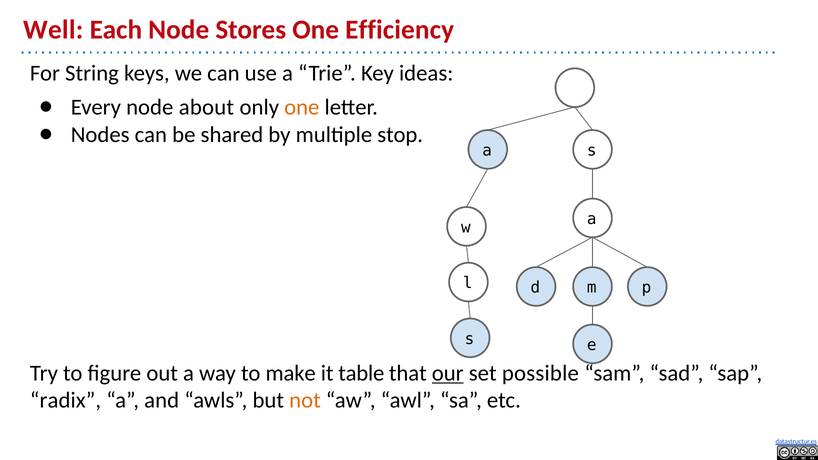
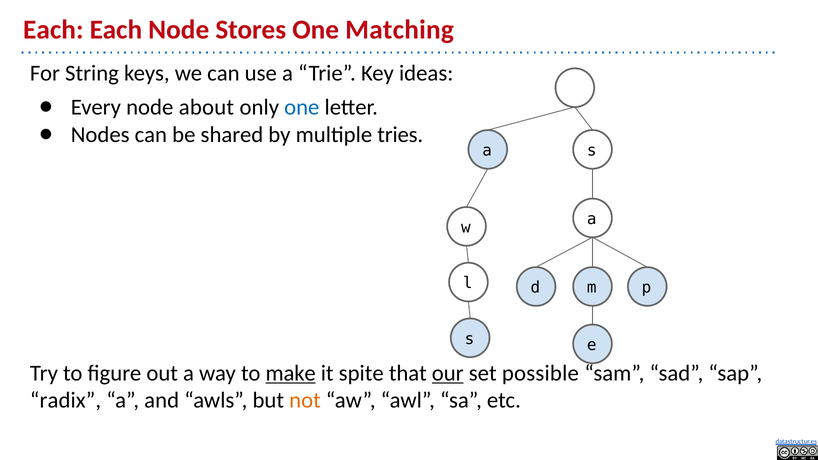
Well: Well -> Each (53, 30)
Efficiency: Efficiency -> Matching (400, 30)
one colour: orange -> blue (302, 107)
stop: stop -> tries (400, 135)
make underline: none -> present (291, 373)
table: table -> spite (361, 373)
